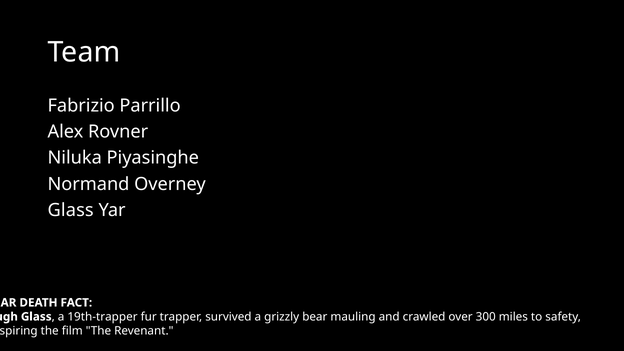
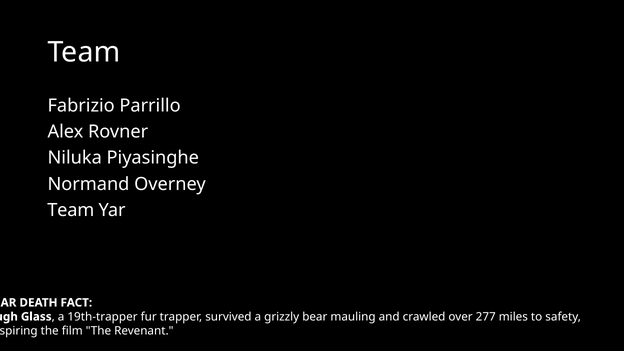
Glass: Glass -> Team (71, 210)
300: 300 -> 277 (486, 317)
